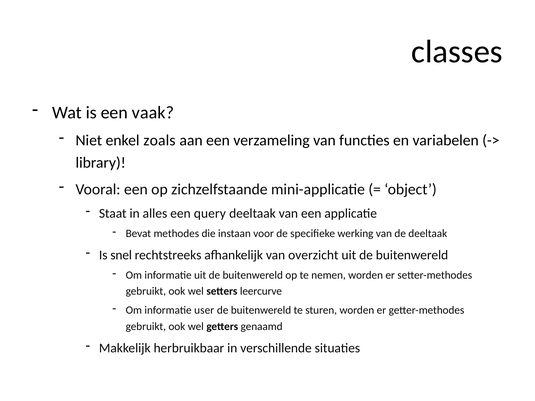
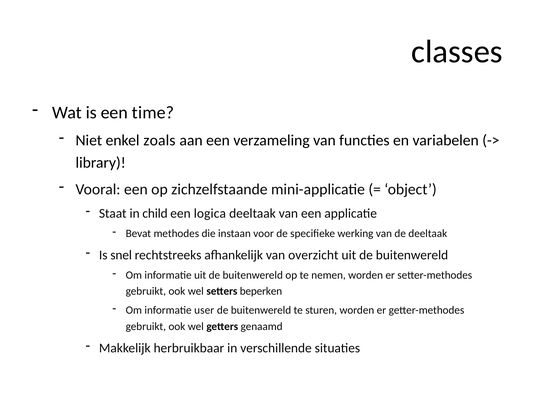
vaak: vaak -> time (153, 113)
alles: alles -> child (155, 213)
query: query -> logica (210, 213)
leercurve: leercurve -> beperken (261, 291)
